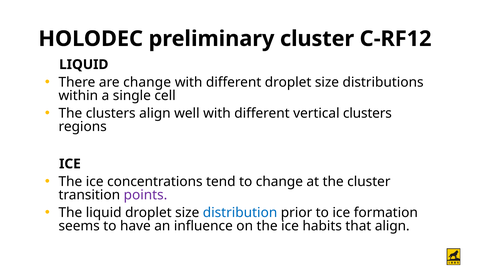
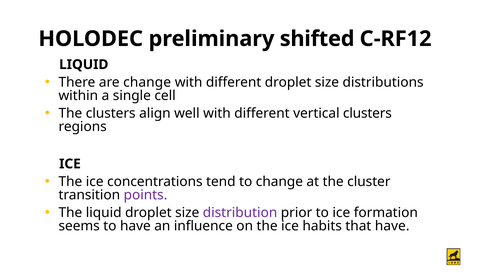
preliminary cluster: cluster -> shifted (317, 39)
distribution colour: blue -> purple (240, 213)
that align: align -> have (392, 226)
